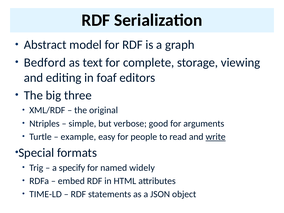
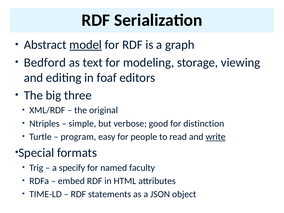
model underline: none -> present (86, 45)
complete: complete -> modeling (149, 63)
arguments: arguments -> distinction (204, 124)
example: example -> program (78, 137)
widely: widely -> faculty (142, 168)
